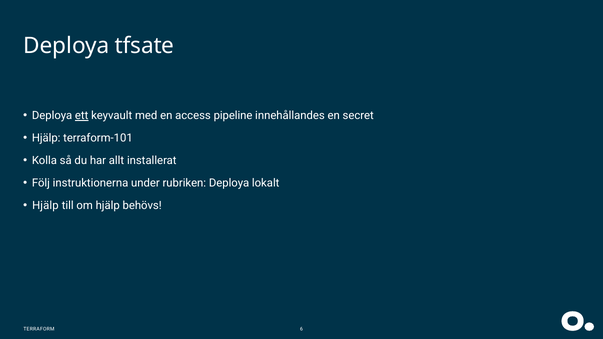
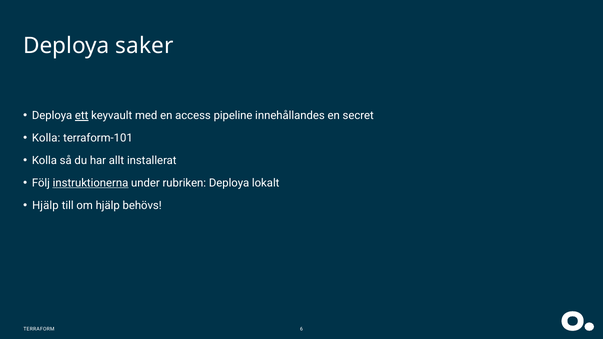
tfsate: tfsate -> saker (144, 46)
Hjälp: Hjälp -> Kolla (46, 138)
instruktionerna underline: none -> present (90, 183)
